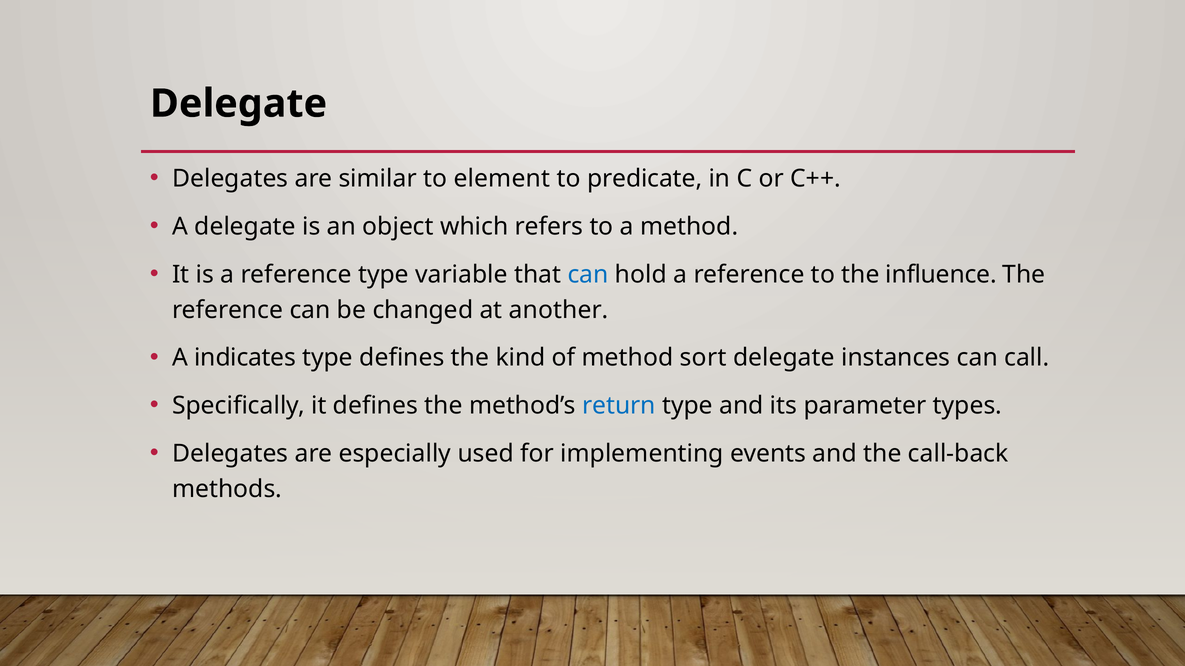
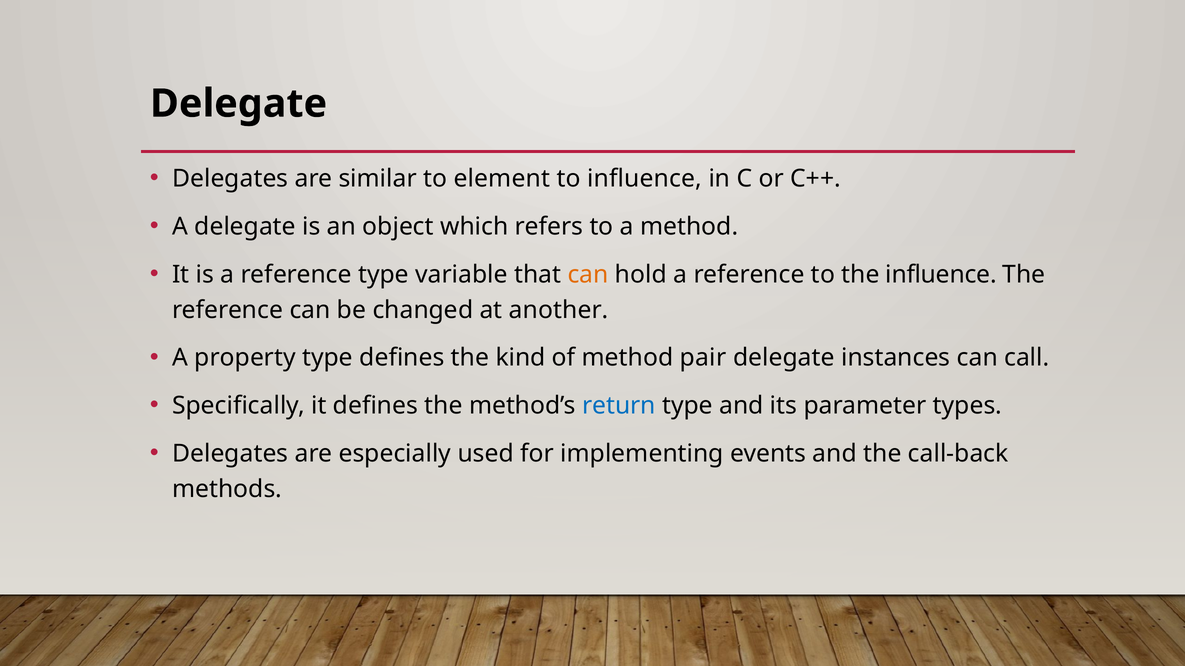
to predicate: predicate -> influence (645, 179)
can colour: blue -> orange (588, 275)
indicates: indicates -> property (245, 358)
sort: sort -> pair (703, 358)
